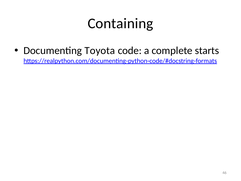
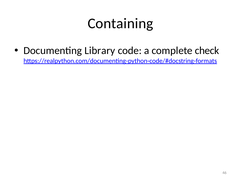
Toyota: Toyota -> Library (100, 51)
starts: starts -> check (207, 51)
